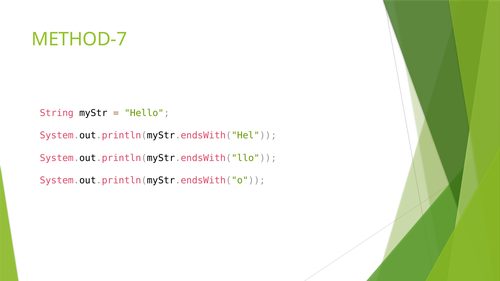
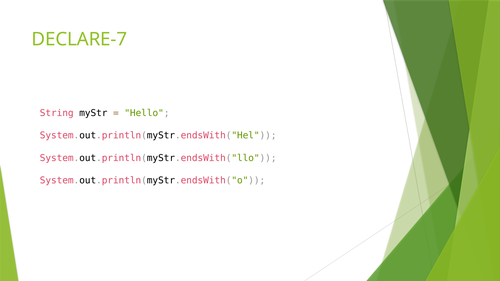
METHOD-7: METHOD-7 -> DECLARE-7 (79, 39)
